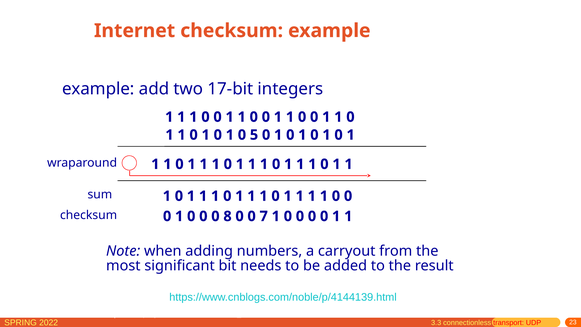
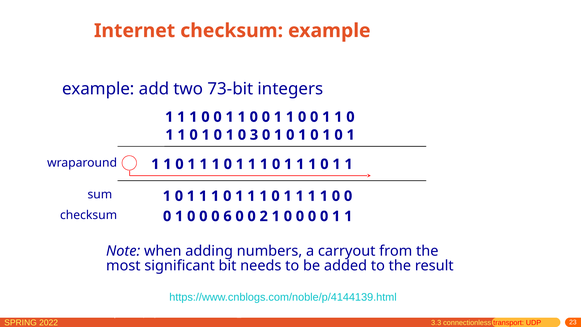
17-bit: 17-bit -> 73-bit (230, 89)
5: 5 -> 3 (254, 135)
8: 8 -> 6 (228, 216)
7: 7 -> 2 (264, 216)
